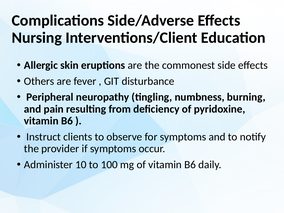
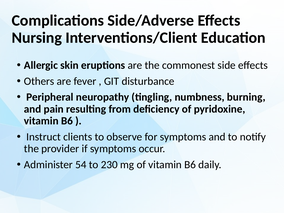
10: 10 -> 54 (81, 165)
100: 100 -> 230 (109, 165)
